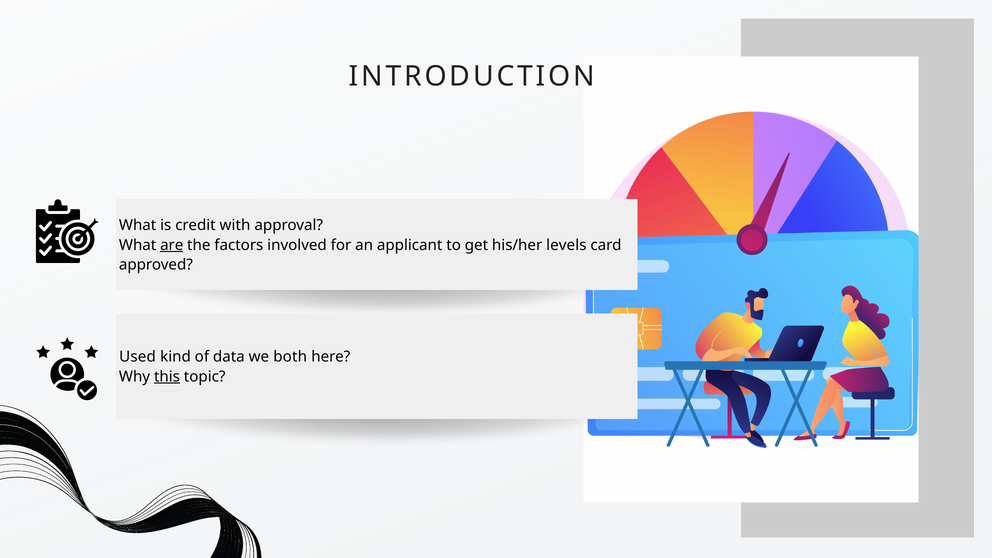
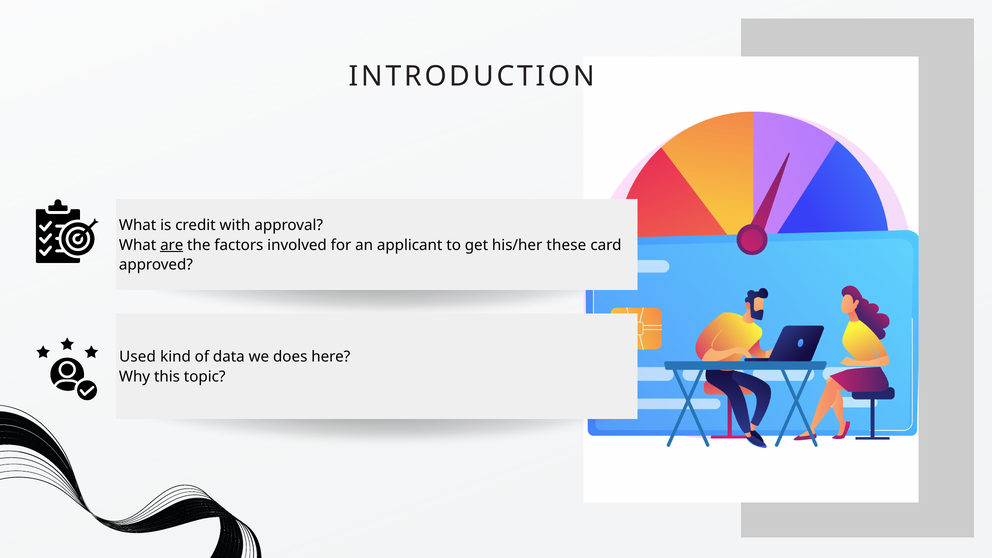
levels: levels -> these (566, 245)
both: both -> does (290, 357)
this underline: present -> none (167, 377)
